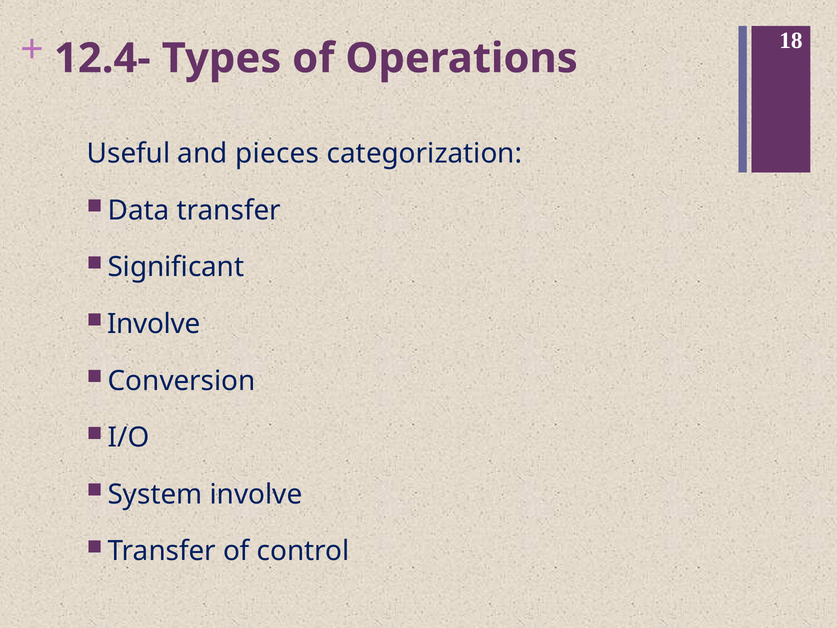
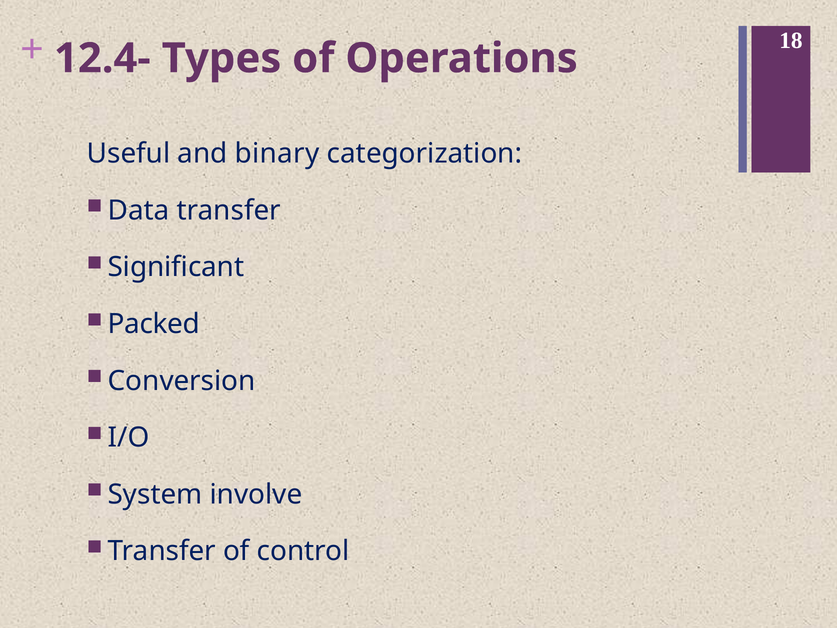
pieces: pieces -> binary (277, 154)
Involve: Involve -> Packed (154, 324)
